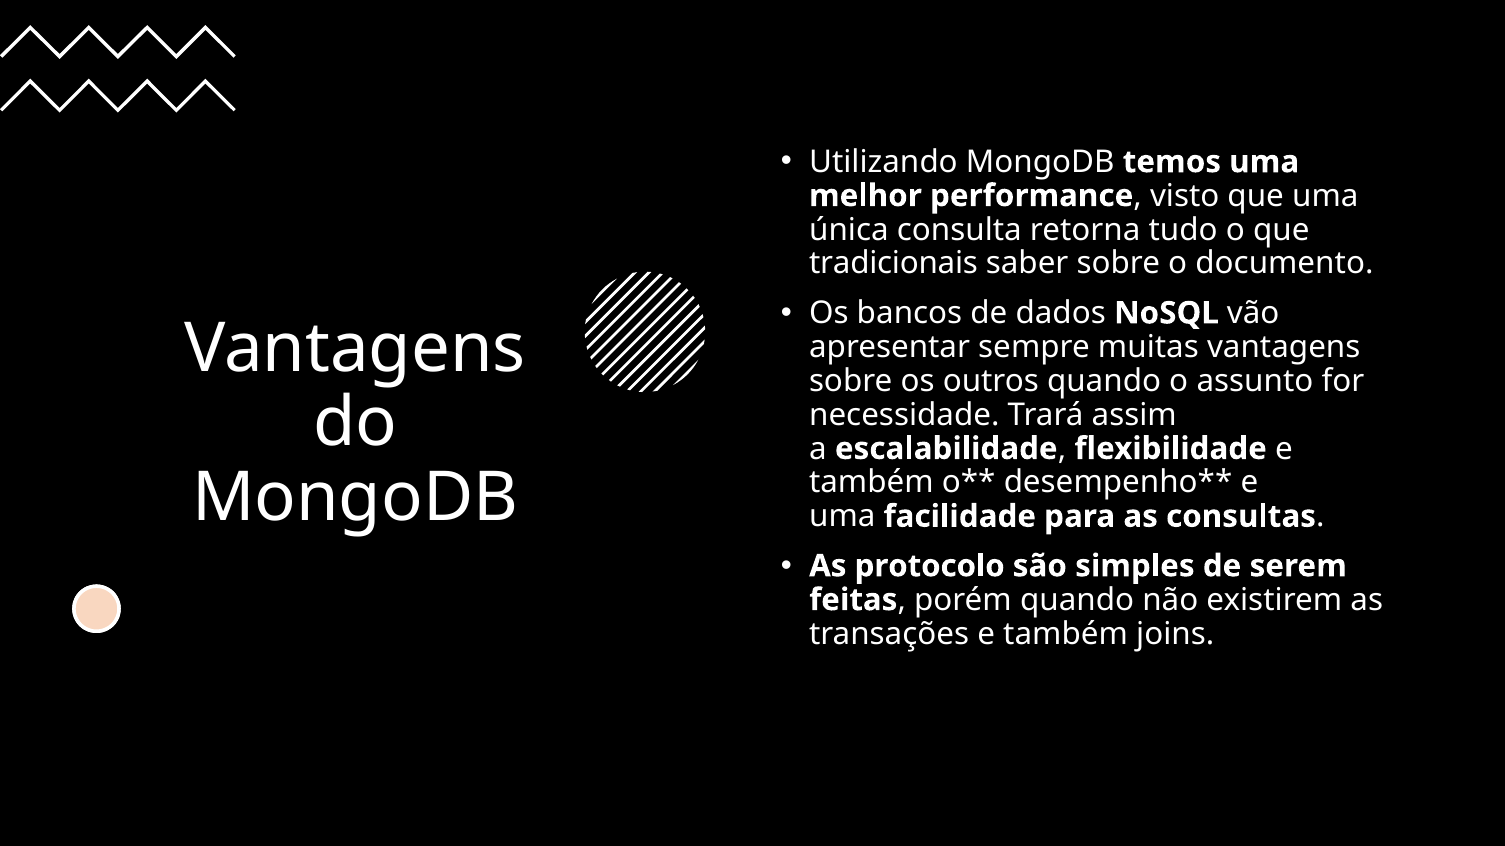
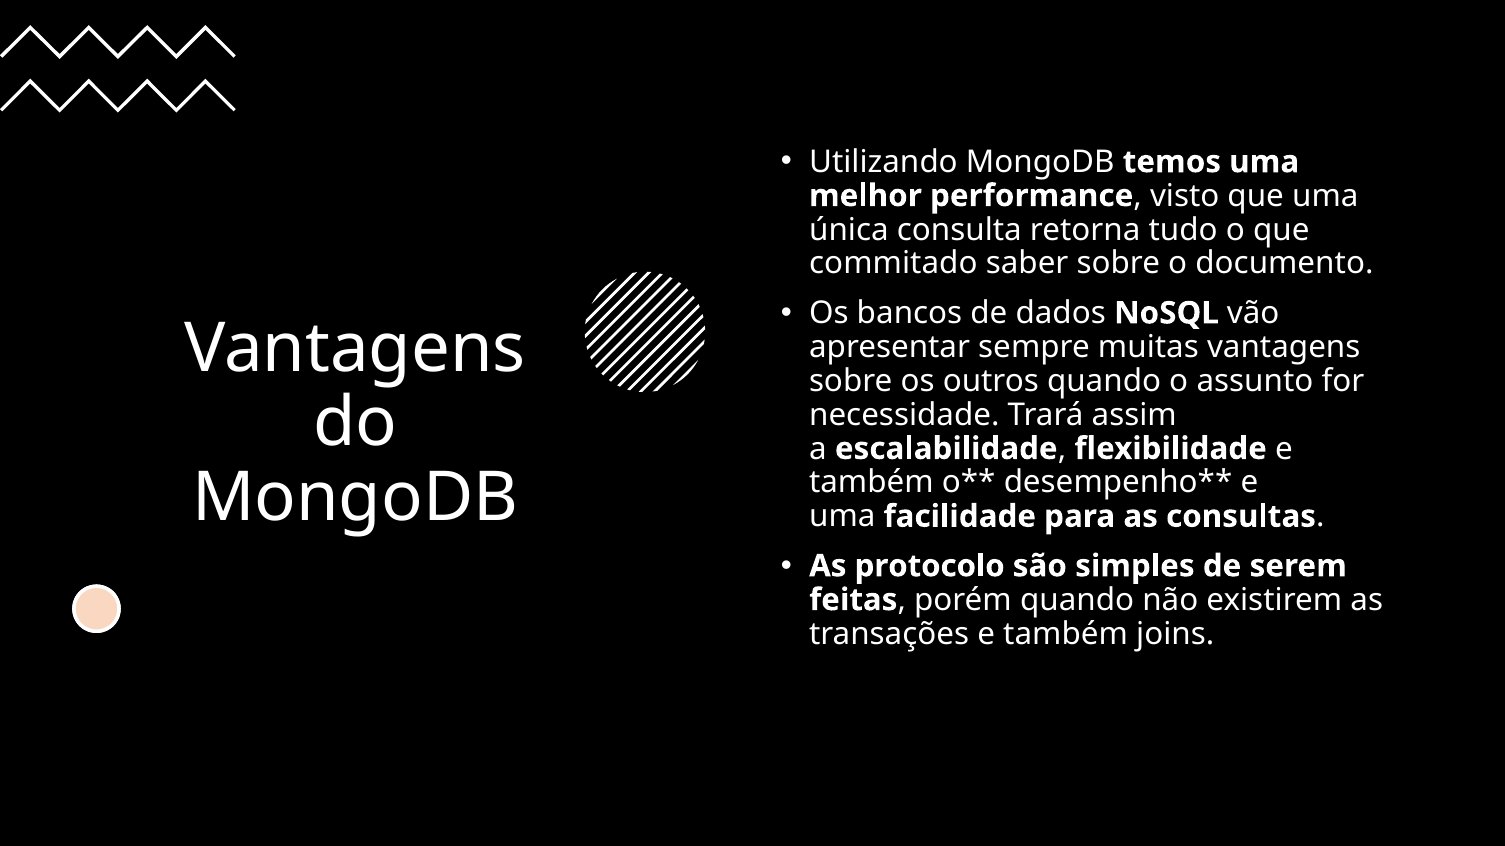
tradicionais: tradicionais -> commitado (893, 264)
